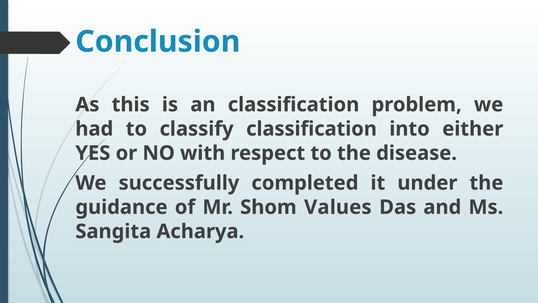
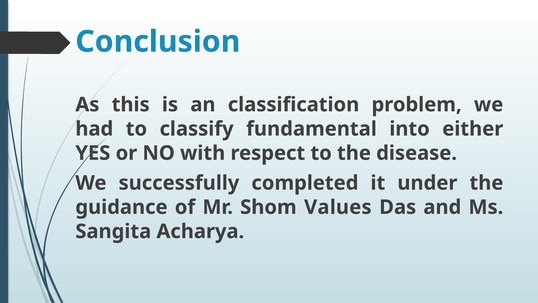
classify classification: classification -> fundamental (311, 129)
